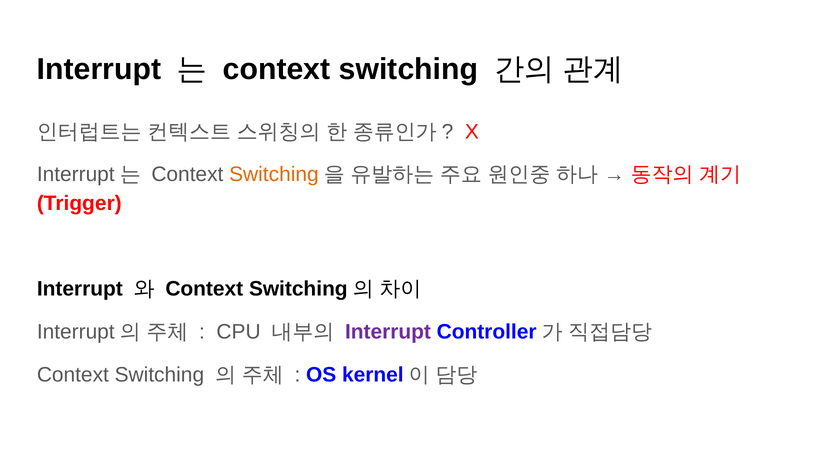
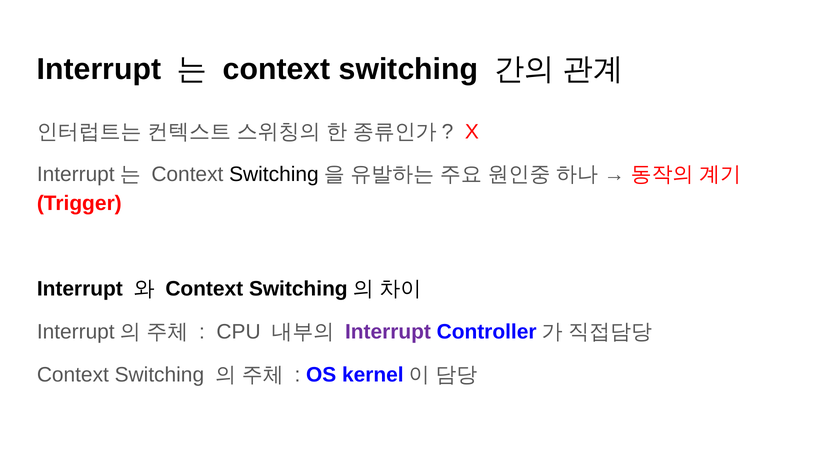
Switching colour: orange -> black (274, 174)
